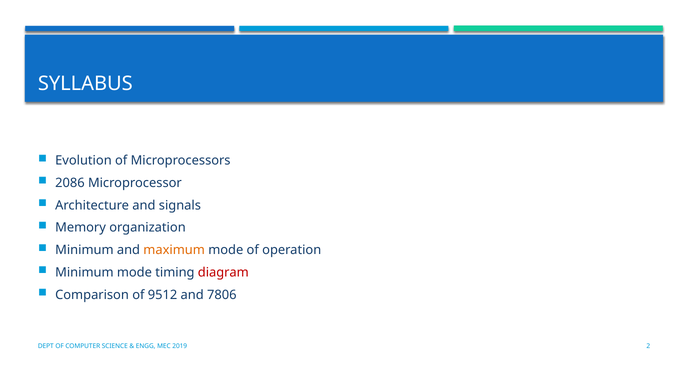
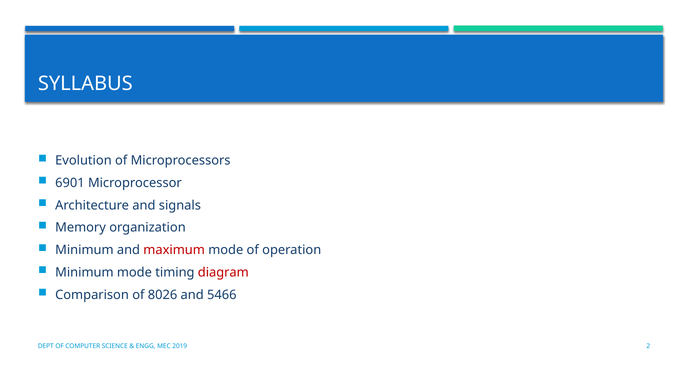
2086: 2086 -> 6901 (70, 183)
maximum colour: orange -> red (174, 250)
9512: 9512 -> 8026 (163, 295)
7806: 7806 -> 5466 (222, 295)
